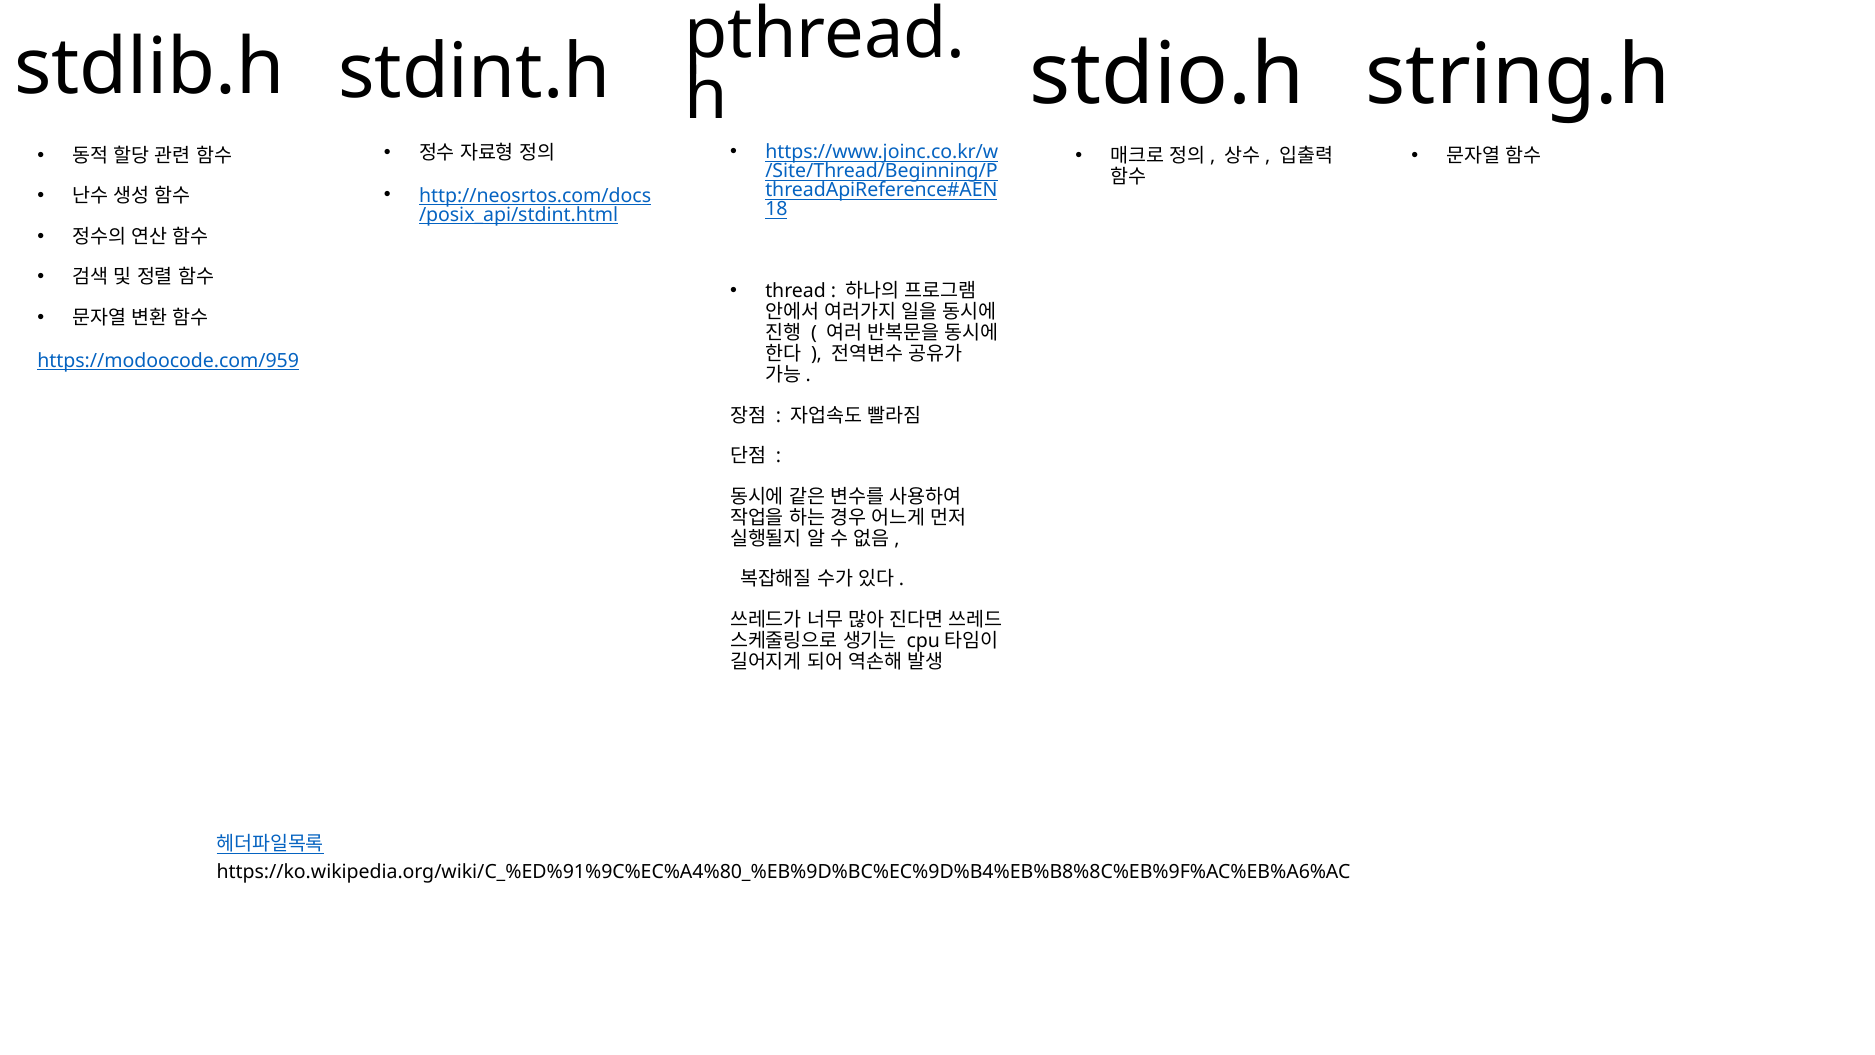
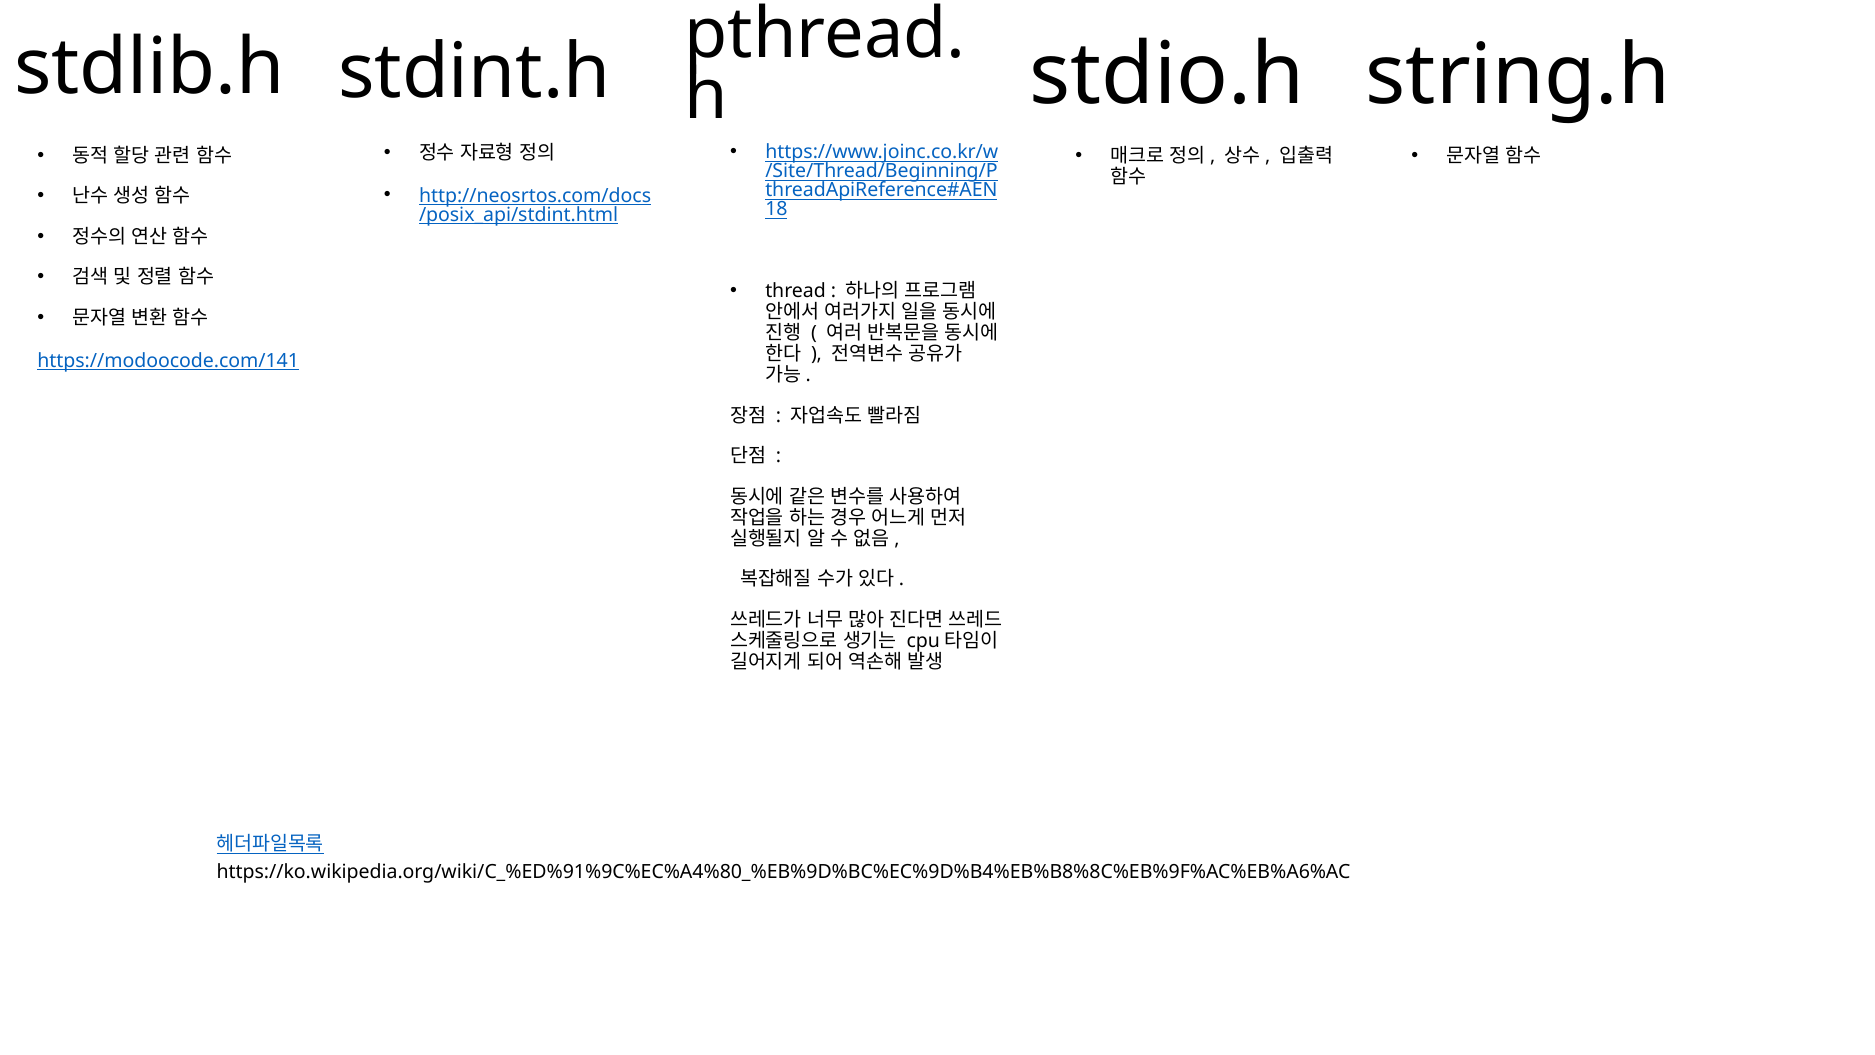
https://modoocode.com/959: https://modoocode.com/959 -> https://modoocode.com/141 (168, 360)
